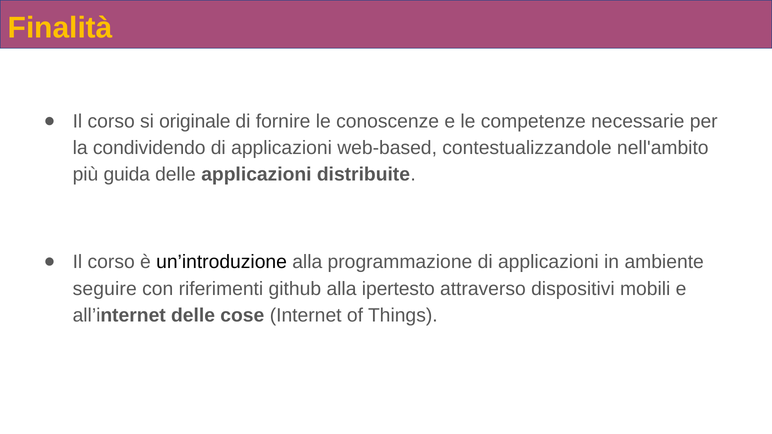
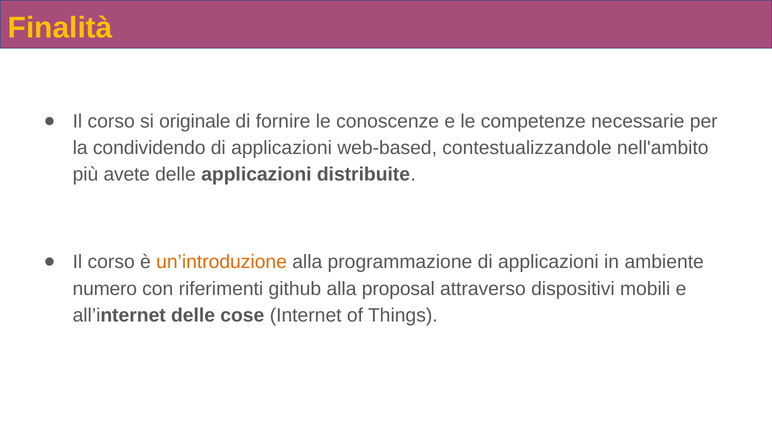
guida: guida -> avete (127, 175)
un’introduzione colour: black -> orange (222, 262)
seguire: seguire -> numero (105, 289)
ipertesto: ipertesto -> proposal (398, 289)
